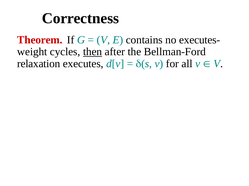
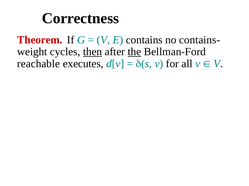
executes-: executes- -> contains- (200, 40)
the underline: none -> present (134, 52)
relaxation: relaxation -> reachable (39, 64)
